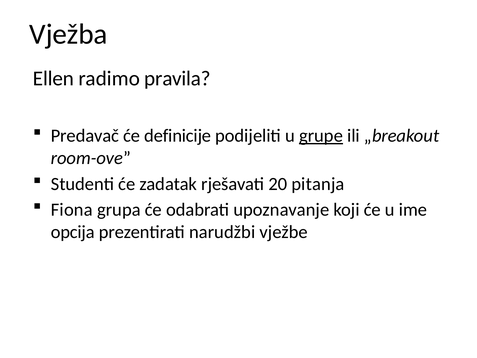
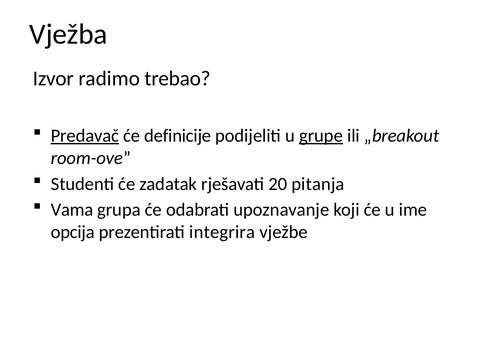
Ellen: Ellen -> Izvor (53, 79)
pravila: pravila -> trebao (177, 79)
Predavač underline: none -> present (85, 136)
Fiona: Fiona -> Vama (72, 210)
narudžbi: narudžbi -> integrira (222, 232)
